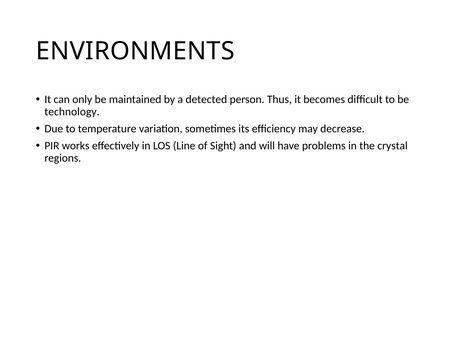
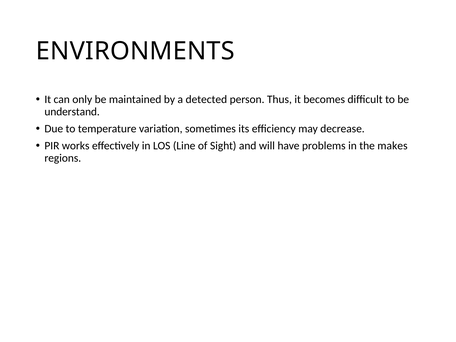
technology: technology -> understand (72, 112)
crystal: crystal -> makes (392, 146)
